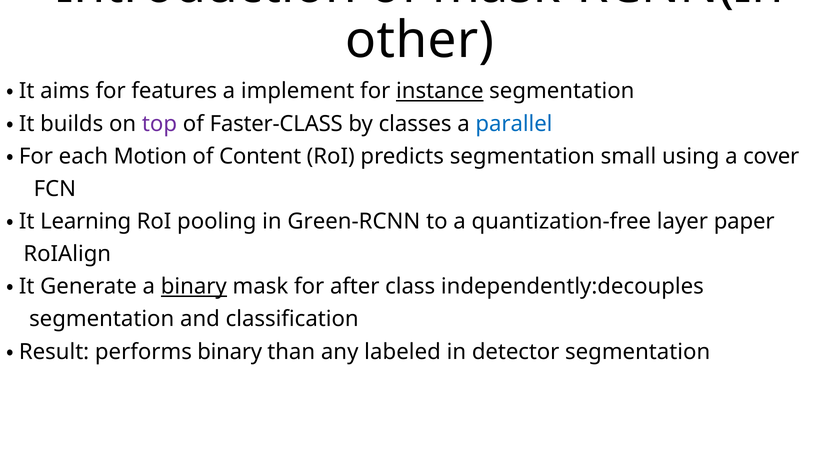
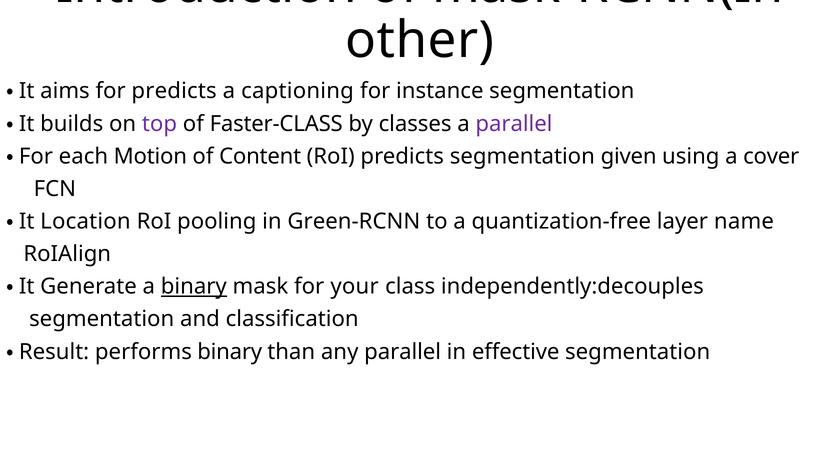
for features: features -> predicts (174, 91)
implement: implement -> captioning (298, 91)
instance underline: present -> none (440, 91)
parallel colour: blue -> purple (514, 124)
small: small -> given (629, 156)
Learning: Learning -> Location (85, 221)
paper: paper -> name (744, 221)
after: after -> your (355, 286)
any labeled: labeled -> parallel (403, 351)
detector: detector -> effective (516, 351)
